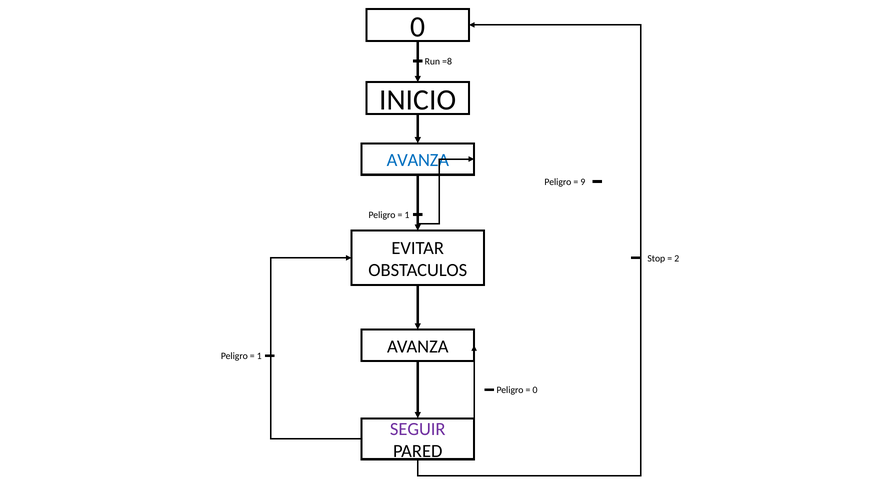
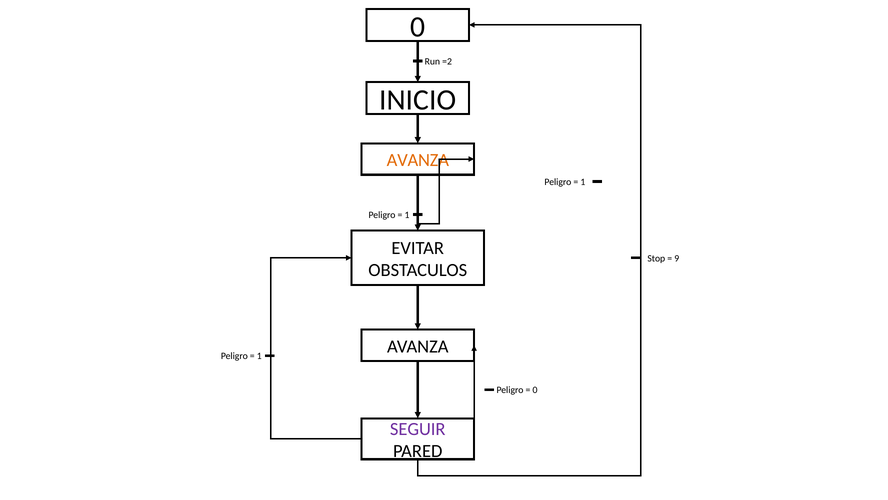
=8: =8 -> =2 (447, 62)
AVANZA colour: blue -> orange (418, 160)
9: 9 -> 1 (583, 182)
2: 2 -> 9 (677, 258)
